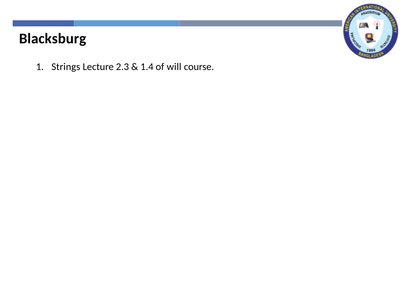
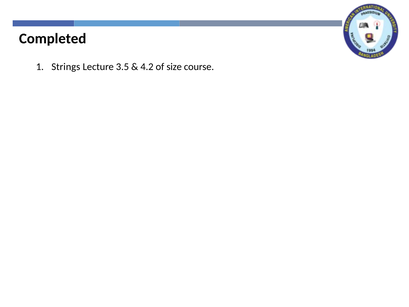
Blacksburg: Blacksburg -> Completed (53, 39)
2.3: 2.3 -> 3.5 (122, 67)
1.4: 1.4 -> 4.2 (147, 67)
will: will -> size (174, 67)
